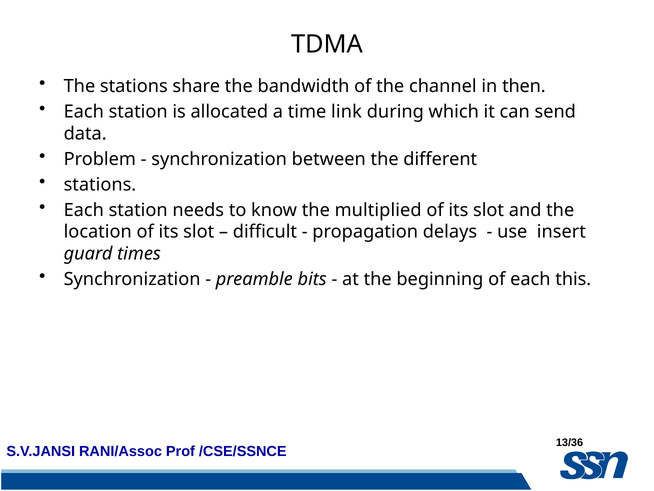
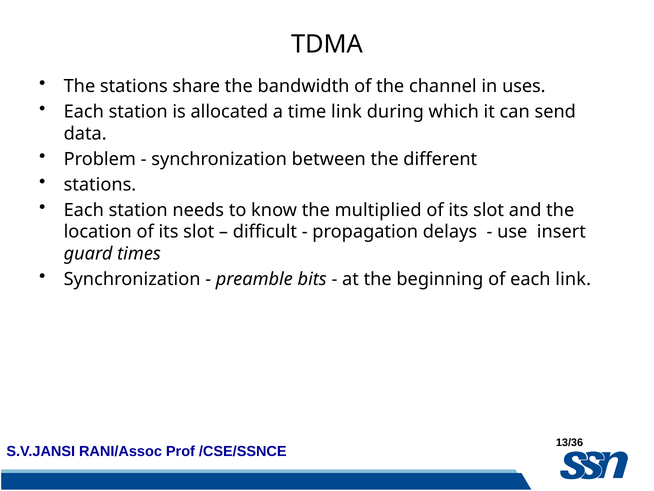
then: then -> uses (524, 86)
each this: this -> link (573, 279)
